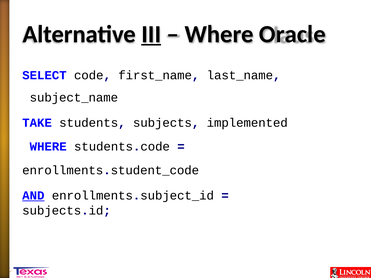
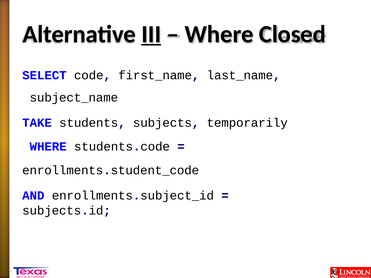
Oracle: Oracle -> Closed (292, 34)
implemented: implemented -> temporarily (247, 123)
AND underline: present -> none (33, 196)
